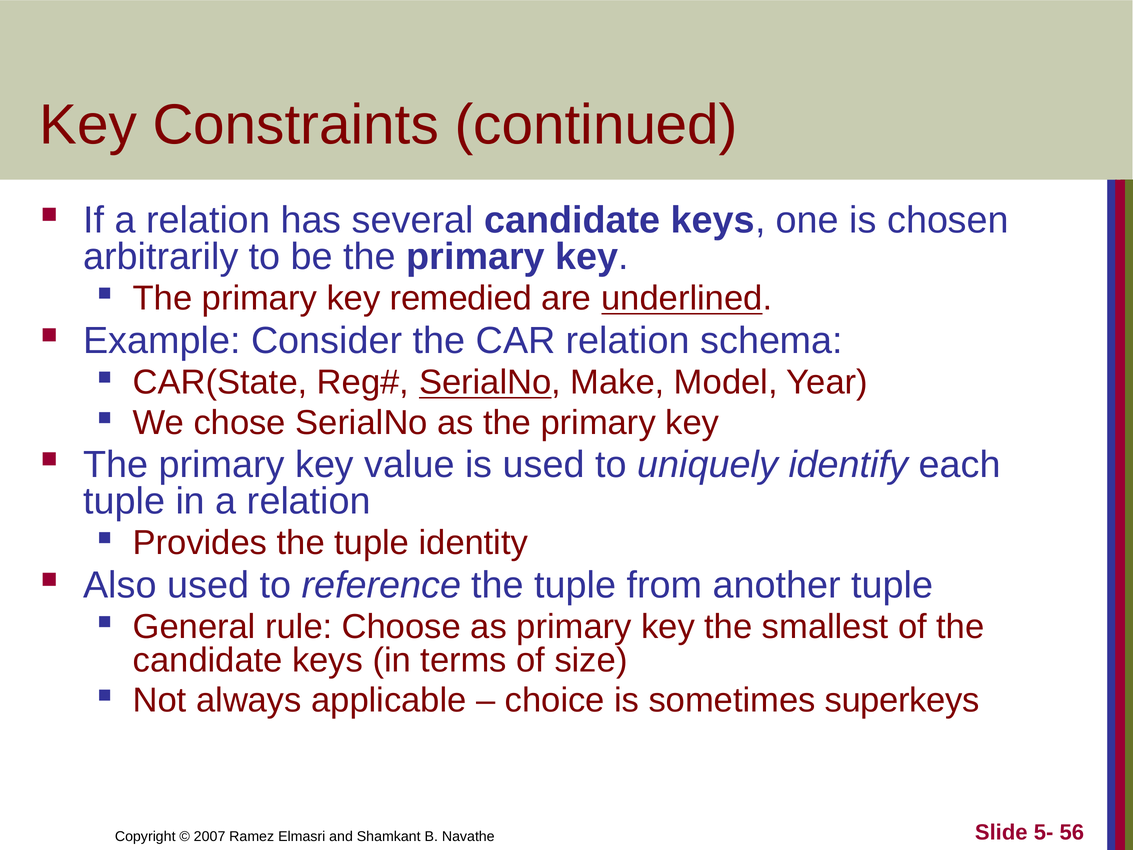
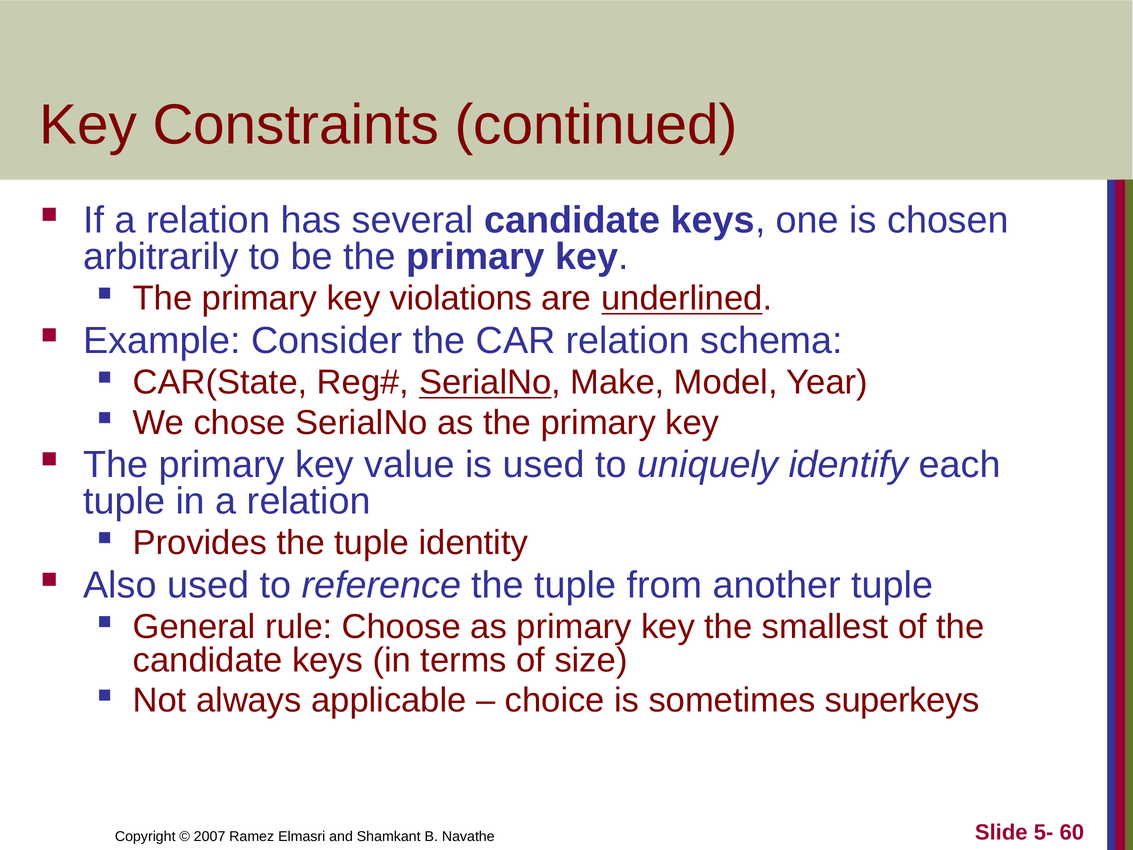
remedied: remedied -> violations (461, 298)
56: 56 -> 60 (1072, 832)
